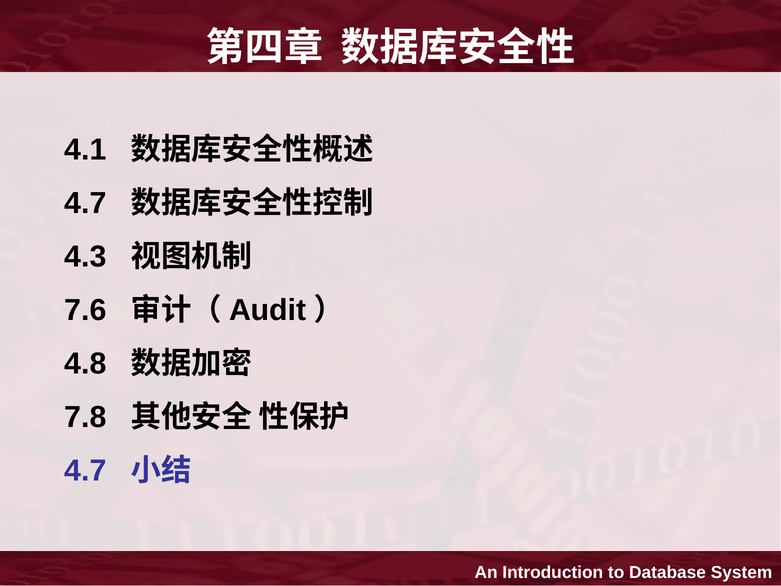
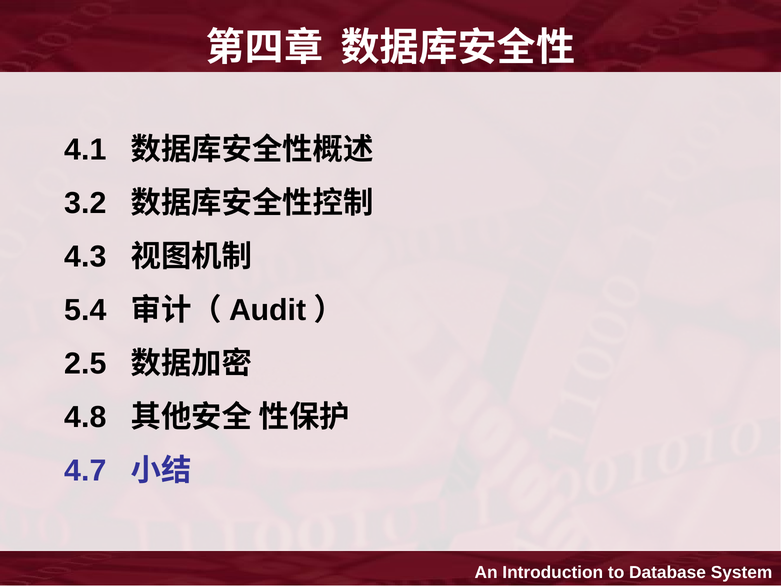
4.7: 4.7 -> 3.2 (86, 203)
7.6: 7.6 -> 5.4 (86, 310)
4.8: 4.8 -> 2.5 (86, 364)
7.8: 7.8 -> 4.8 (86, 417)
